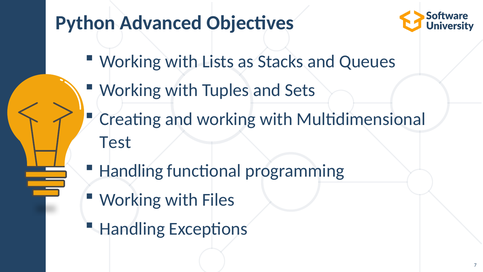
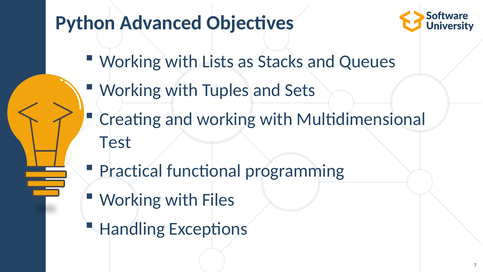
Handling: Handling -> Practical (131, 171)
